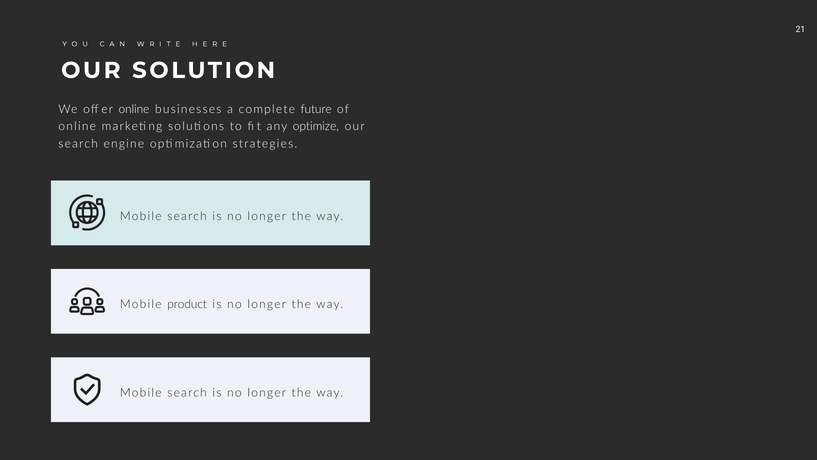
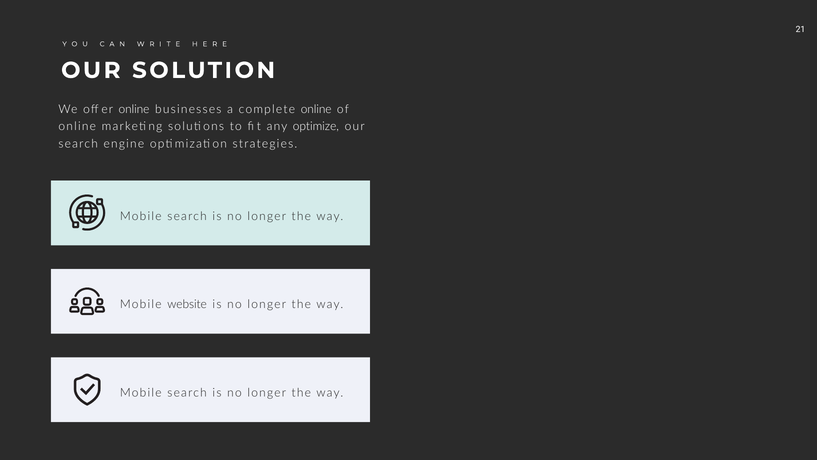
complete future: future -> online (316, 109)
product: product -> website (187, 304)
